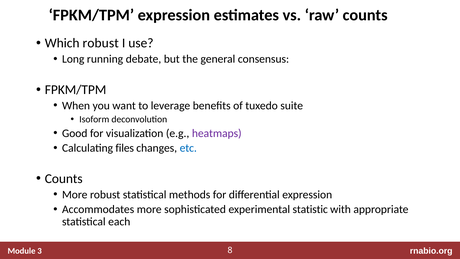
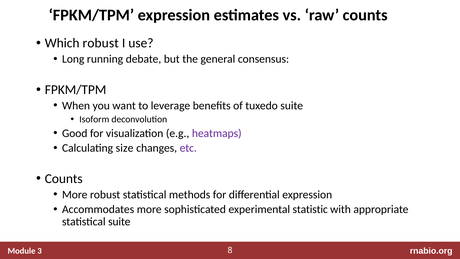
files: files -> size (125, 148)
etc colour: blue -> purple (188, 148)
statistical each: each -> suite (119, 222)
